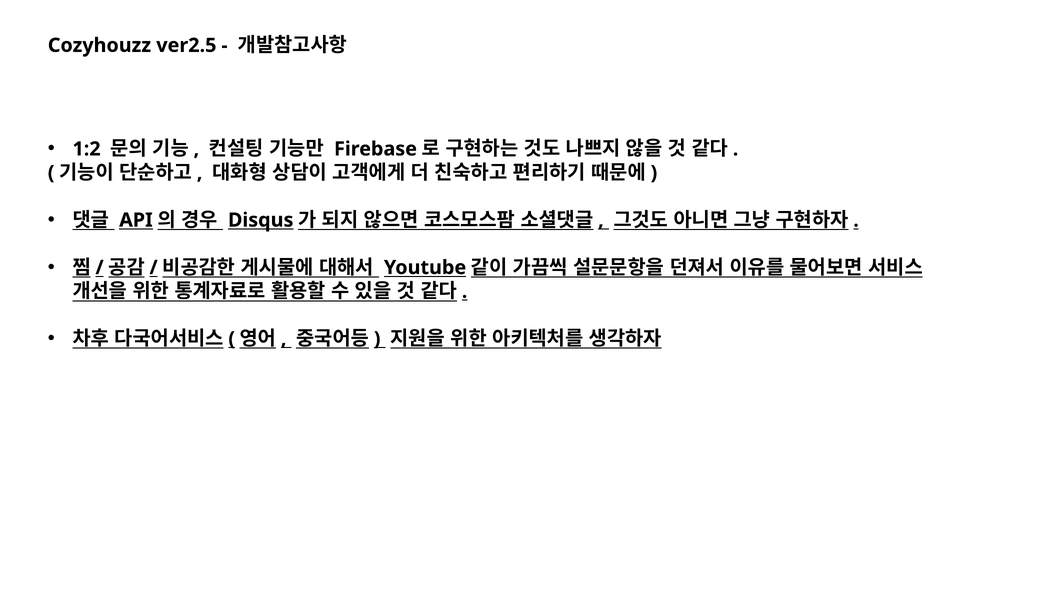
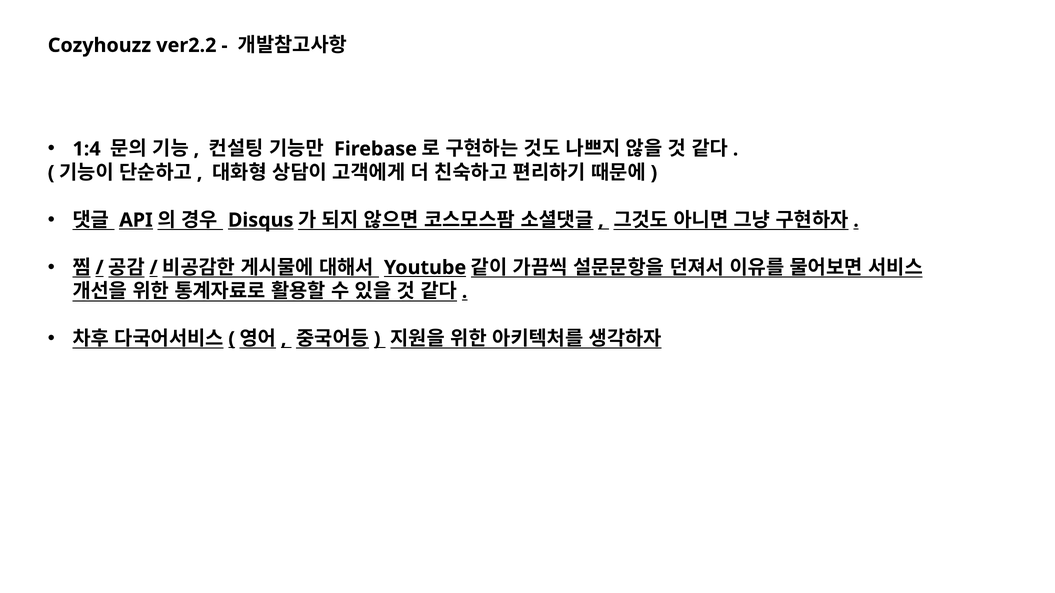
ver2.5: ver2.5 -> ver2.2 (186, 45)
1:2: 1:2 -> 1:4 (87, 149)
